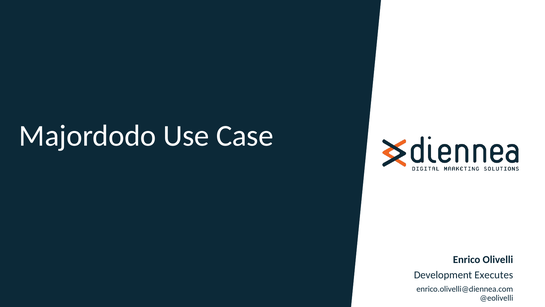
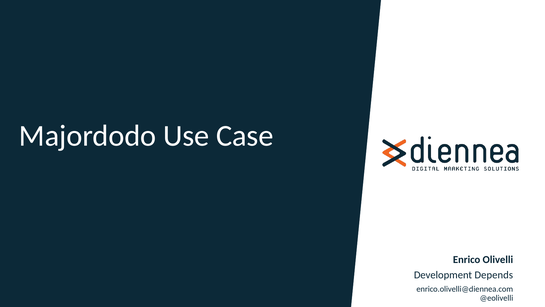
Executes: Executes -> Depends (494, 275)
